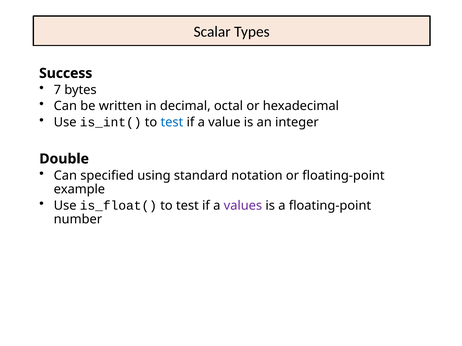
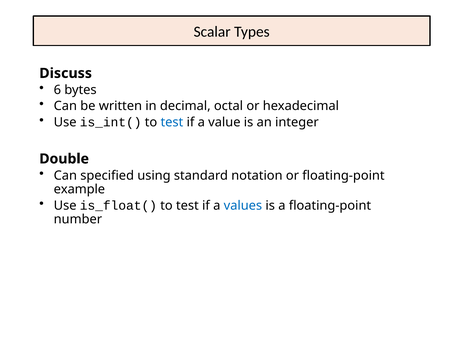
Success: Success -> Discuss (66, 73)
7: 7 -> 6 (57, 90)
values colour: purple -> blue (243, 206)
